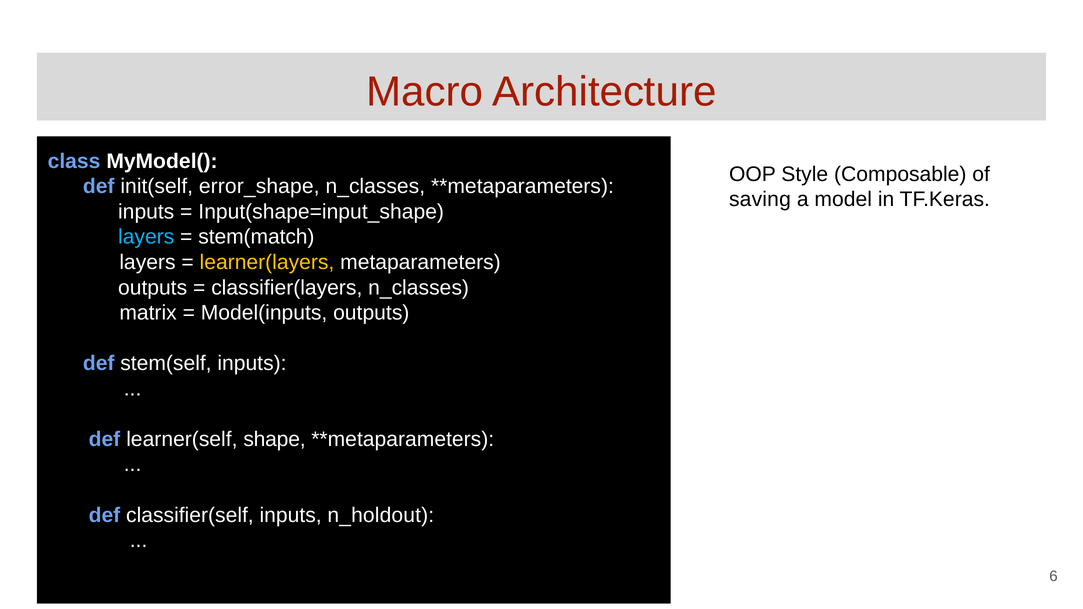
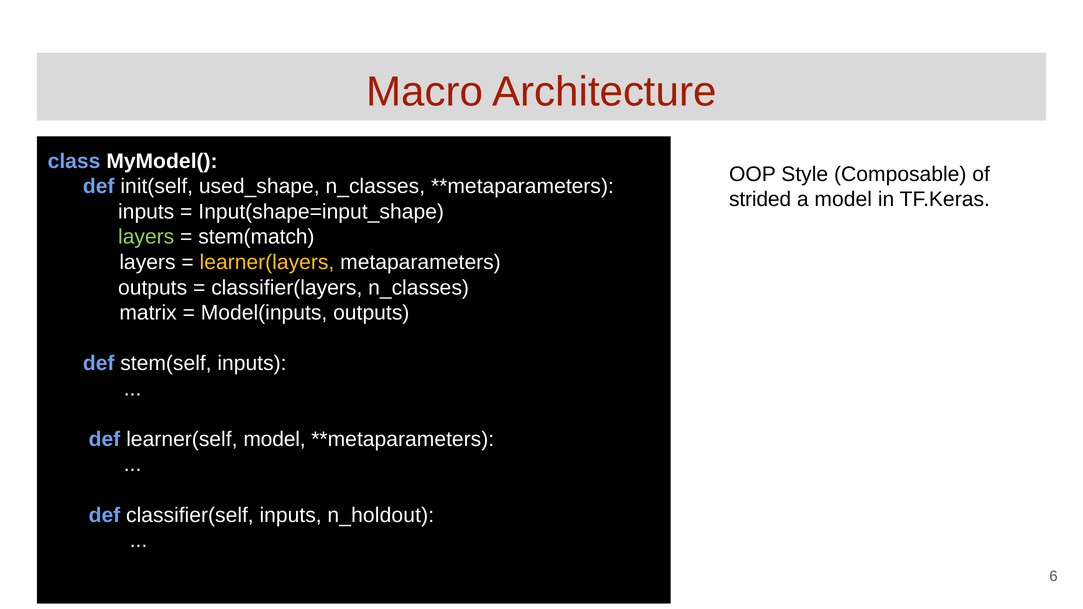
error_shape: error_shape -> used_shape (259, 187)
saving: saving -> strided (760, 200)
layers colour: light blue -> light green (146, 237)
learner(self shape: shape -> model (274, 439)
